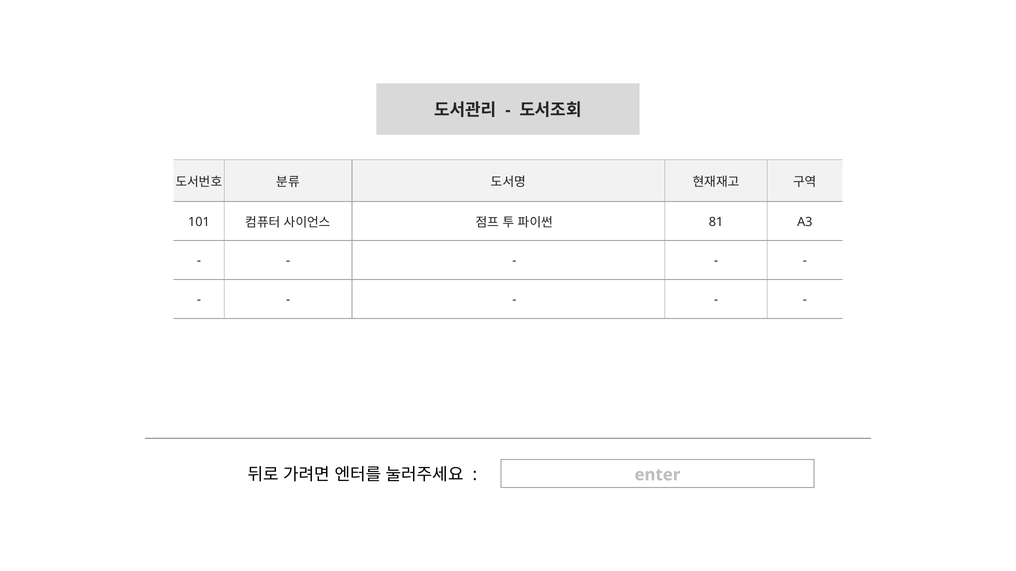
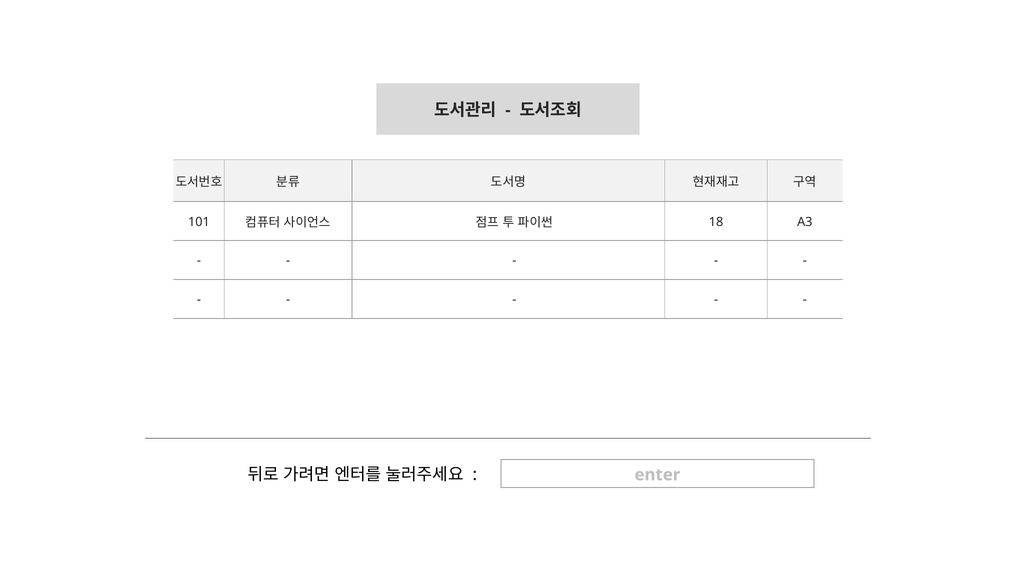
81: 81 -> 18 (716, 222)
